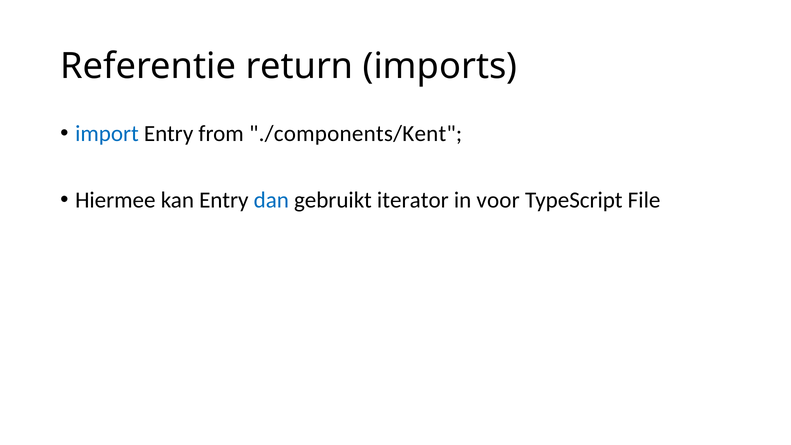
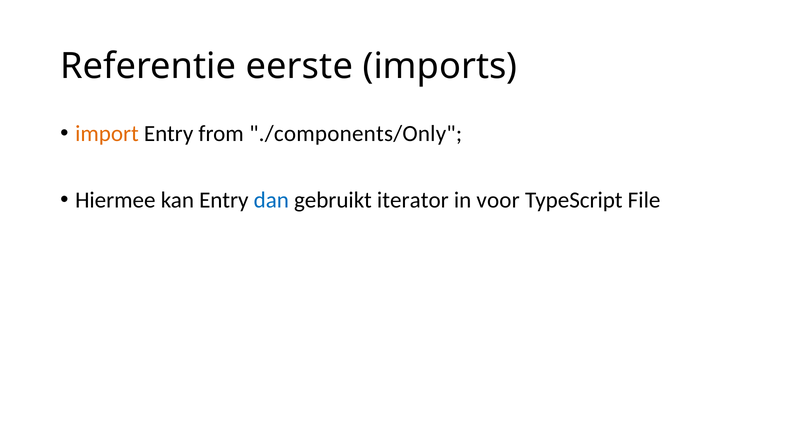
return: return -> eerste (299, 66)
import colour: blue -> orange (107, 134)
./components/Kent: ./components/Kent -> ./components/Only (356, 134)
